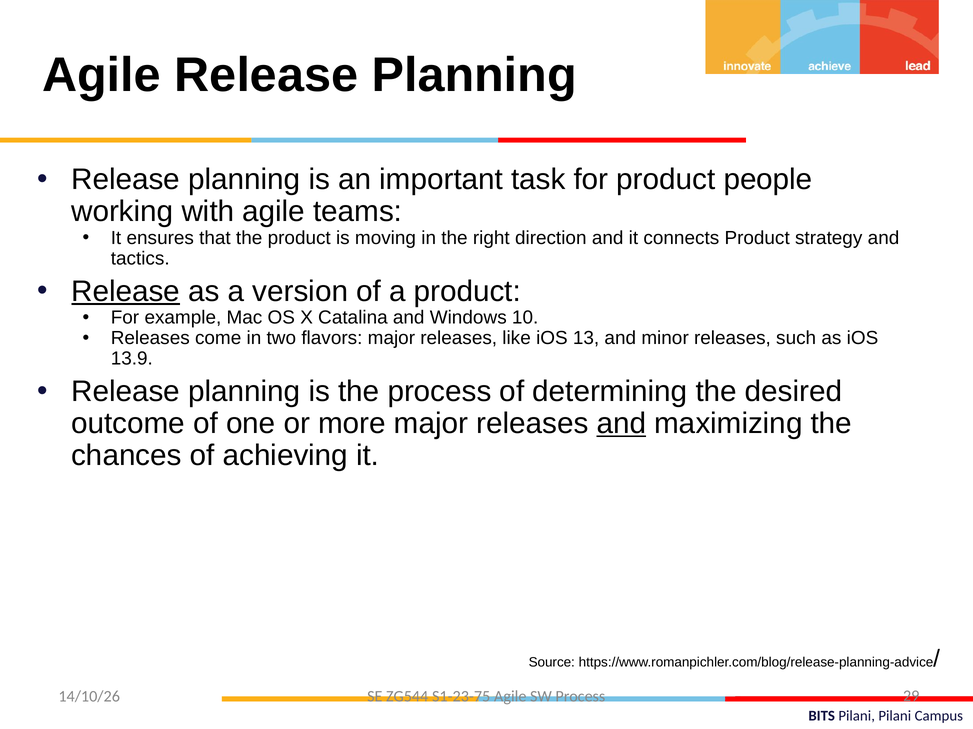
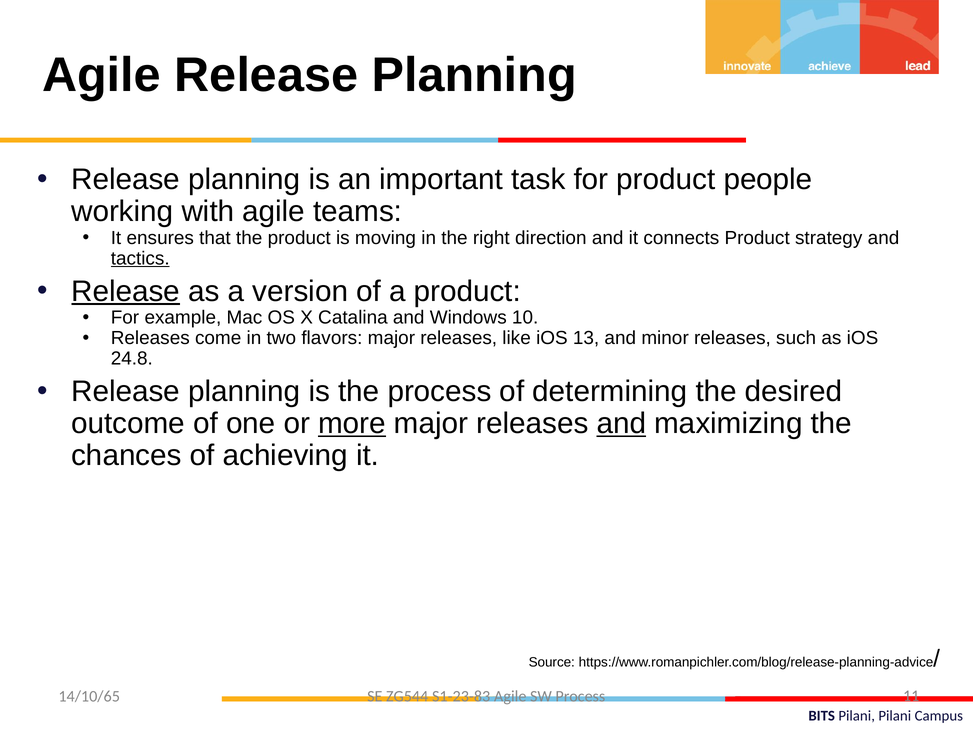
tactics underline: none -> present (140, 259)
13.9: 13.9 -> 24.8 (132, 359)
more underline: none -> present (352, 424)
14/10/26: 14/10/26 -> 14/10/65 (89, 697)
S1-23-75: S1-23-75 -> S1-23-83 (461, 697)
29: 29 -> 11 (911, 697)
